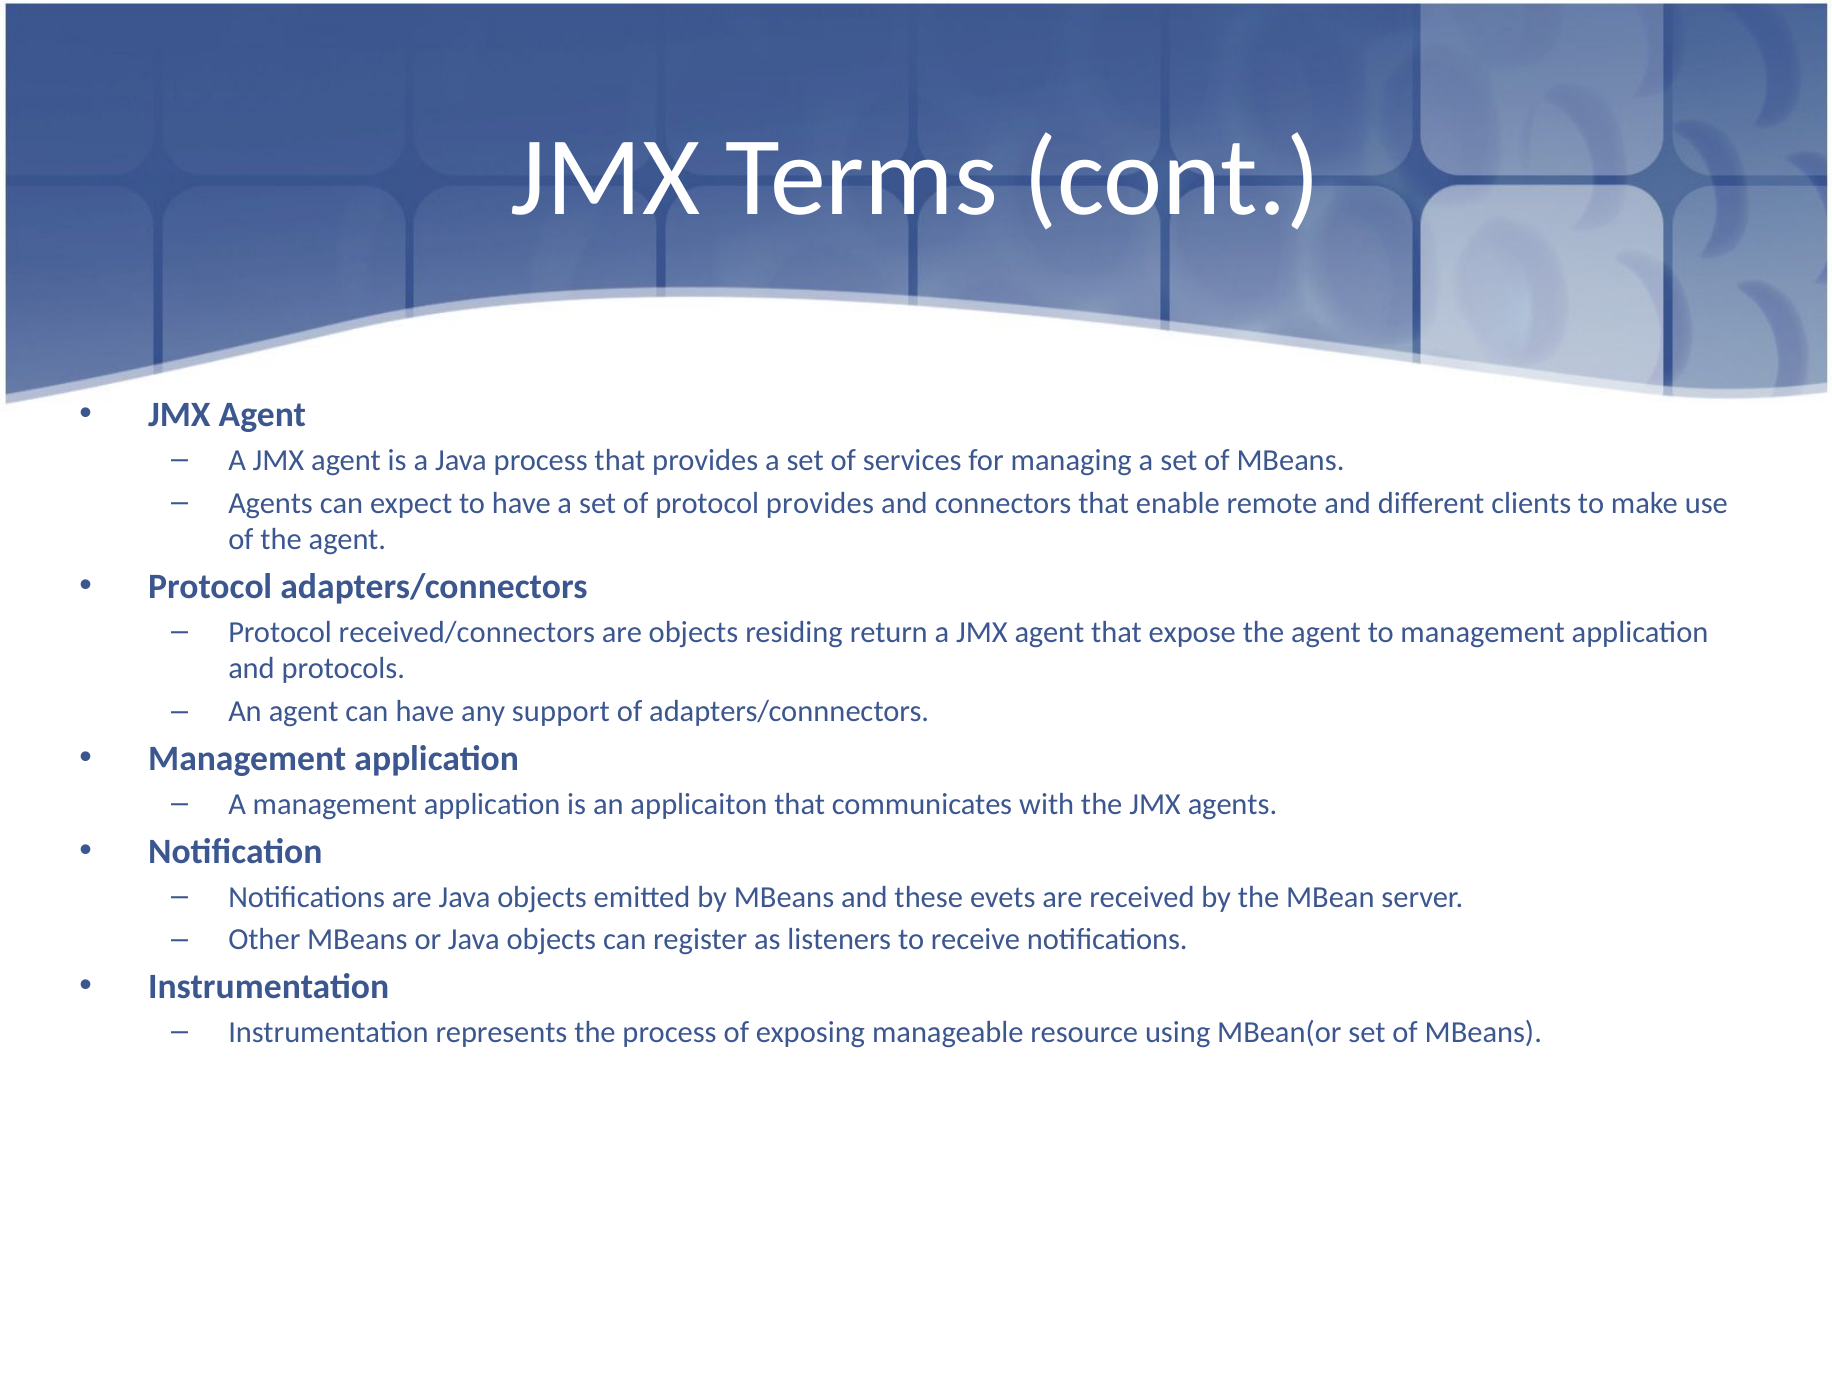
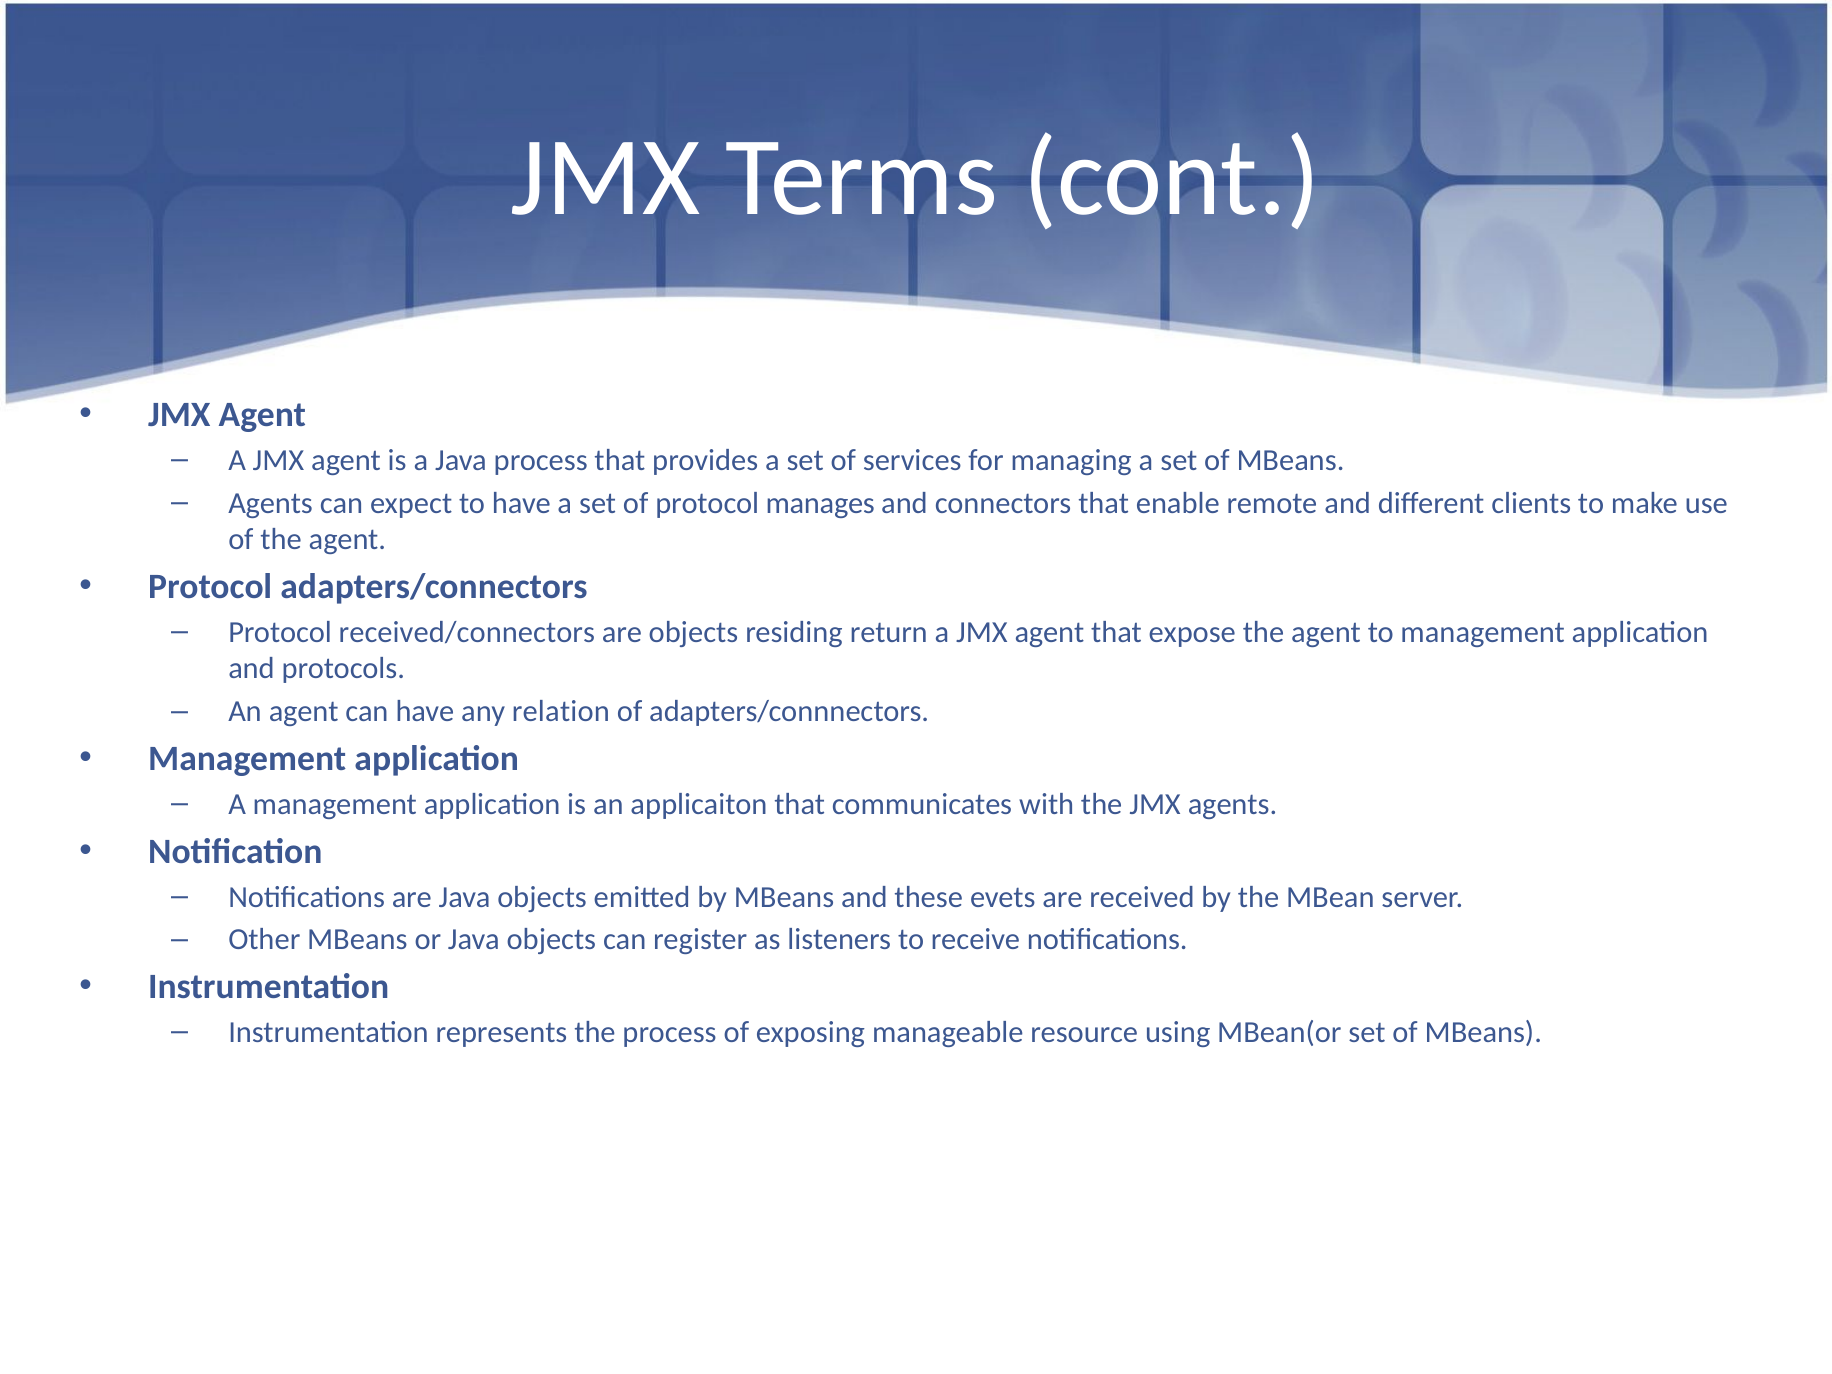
protocol provides: provides -> manages (820, 503)
support: support -> relation (561, 712)
